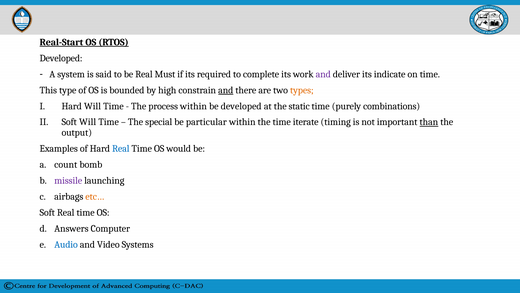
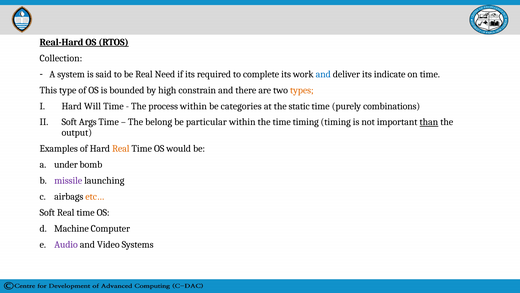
Real-Start: Real-Start -> Real-Hard (61, 42)
Developed: Developed -> Collection (61, 58)
Must: Must -> Need (165, 74)
and colour: purple -> blue (323, 74)
and underline: present -> none (226, 90)
be developed: developed -> categories (241, 106)
Soft Will: Will -> Args (88, 122)
special: special -> belong (159, 122)
time iterate: iterate -> timing (306, 122)
Real colour: blue -> orange (121, 148)
count: count -> under (66, 164)
Answers: Answers -> Machine (71, 228)
Audio colour: blue -> purple (66, 244)
